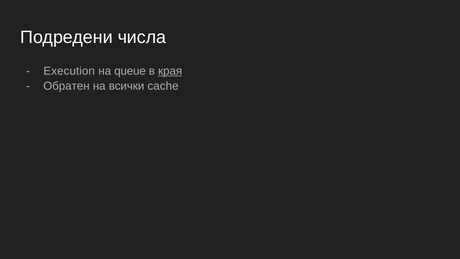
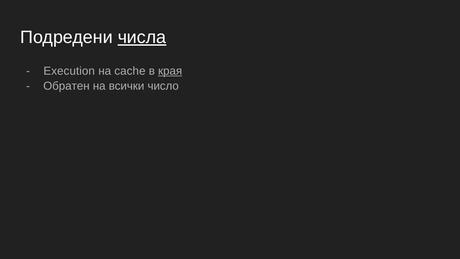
числа underline: none -> present (142, 37)
queue: queue -> cache (130, 71)
cache: cache -> число (163, 86)
